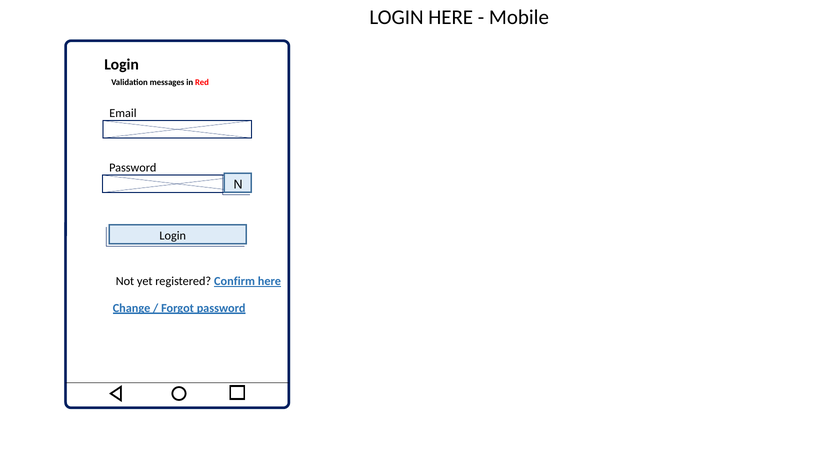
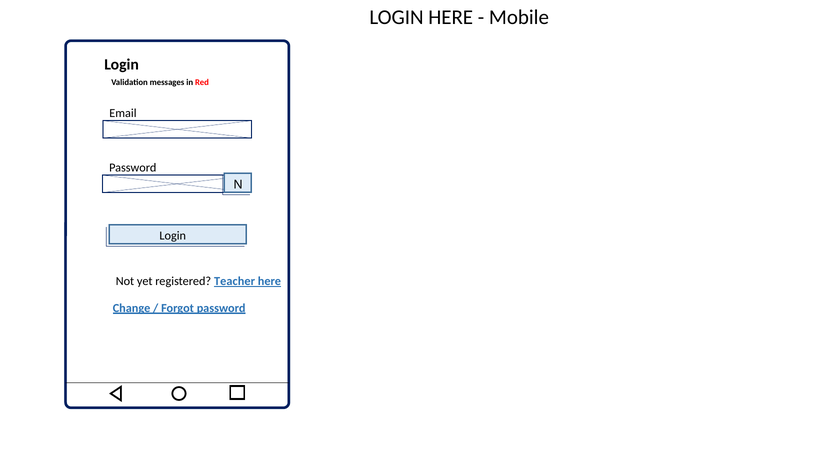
Confirm: Confirm -> Teacher (235, 281)
